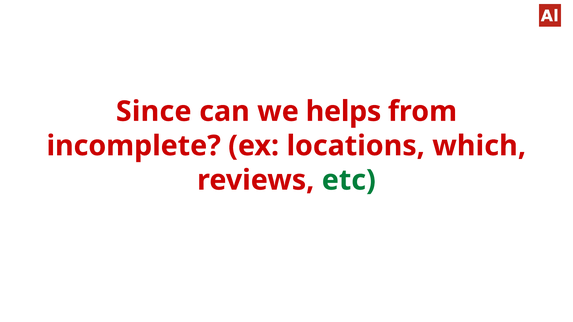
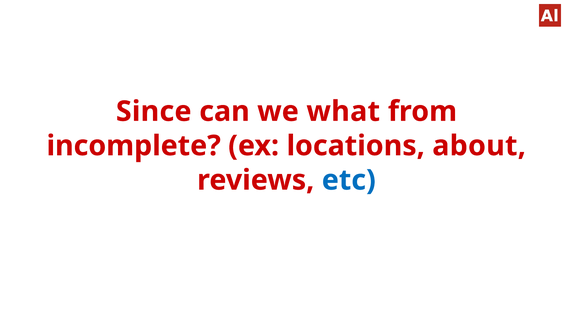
helps: helps -> what (343, 112)
which: which -> about (479, 146)
etc colour: green -> blue (349, 180)
